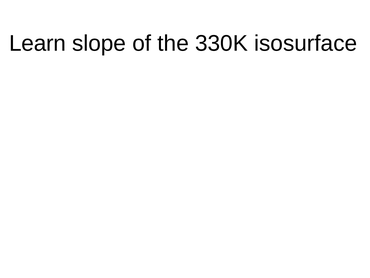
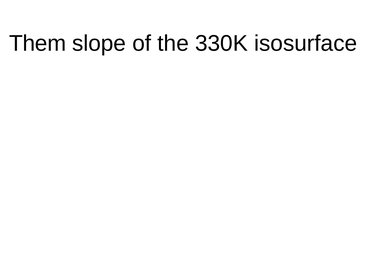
Learn: Learn -> Them (38, 43)
